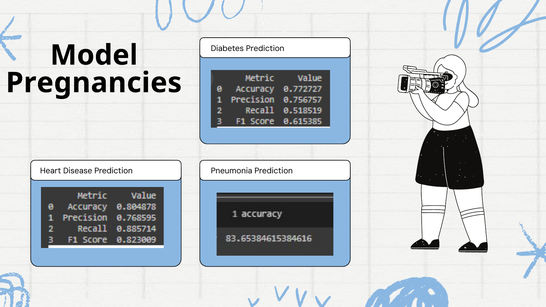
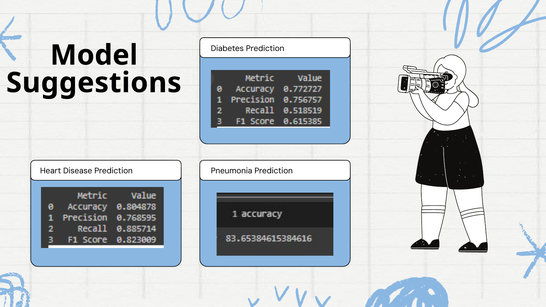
Pregnancies: Pregnancies -> Suggestions (94, 83)
